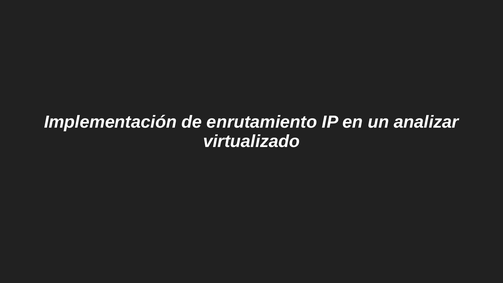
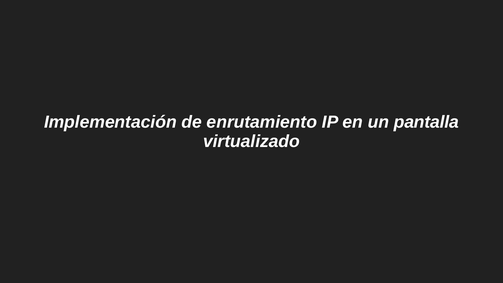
analizar: analizar -> pantalla (426, 122)
